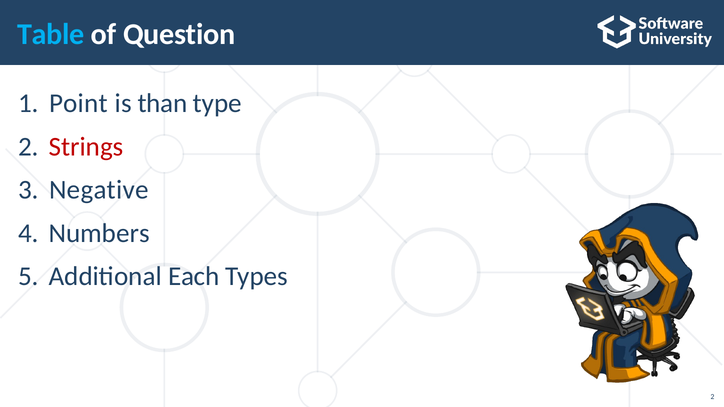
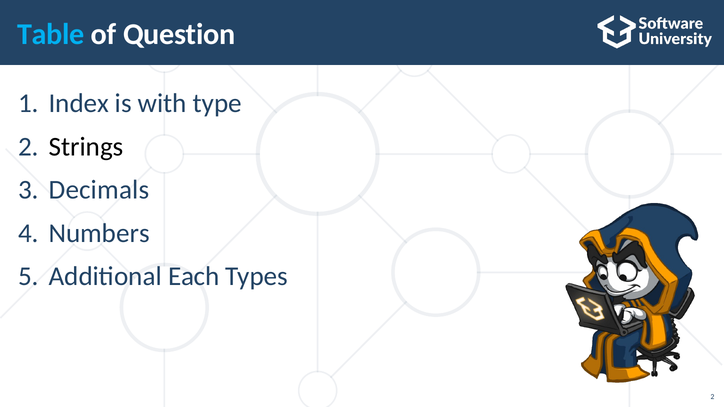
Point: Point -> Index (79, 103)
than: than -> with (162, 103)
Strings colour: red -> black (86, 147)
Negative: Negative -> Decimals (99, 190)
